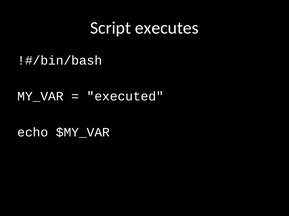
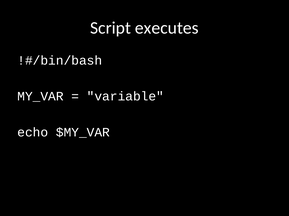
executed: executed -> variable (125, 97)
